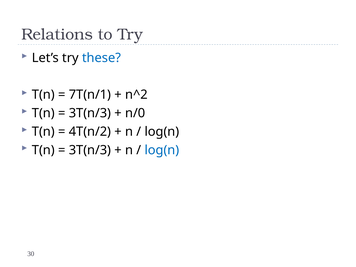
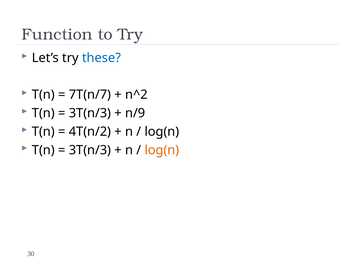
Relations: Relations -> Function (57, 34)
7T(n/1: 7T(n/1 -> 7T(n/7 (90, 95)
n/0: n/0 -> n/9 (135, 113)
log(n colour: blue -> orange (162, 150)
